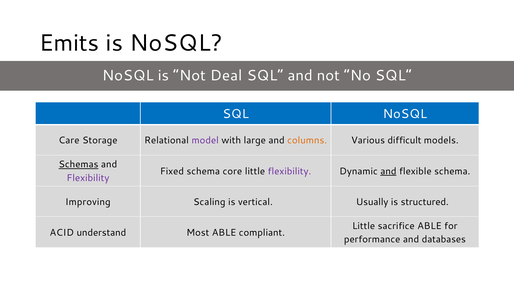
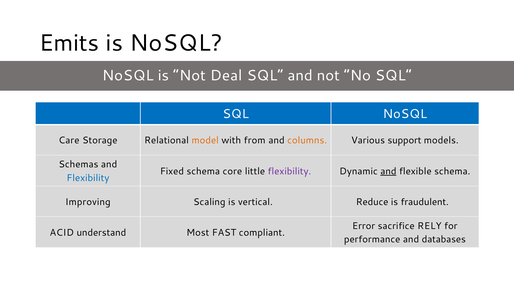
model colour: purple -> orange (205, 141)
large: large -> from (255, 141)
difficult: difficult -> support (404, 141)
Schemas underline: present -> none (78, 164)
Flexibility colour: purple -> blue (88, 178)
Usually: Usually -> Reduce (372, 202)
structured: structured -> fraudulent (425, 202)
Little: Little -> Error (364, 226)
sacrifice ABLE: ABLE -> RELY (429, 226)
Most ABLE: ABLE -> FAST (224, 233)
